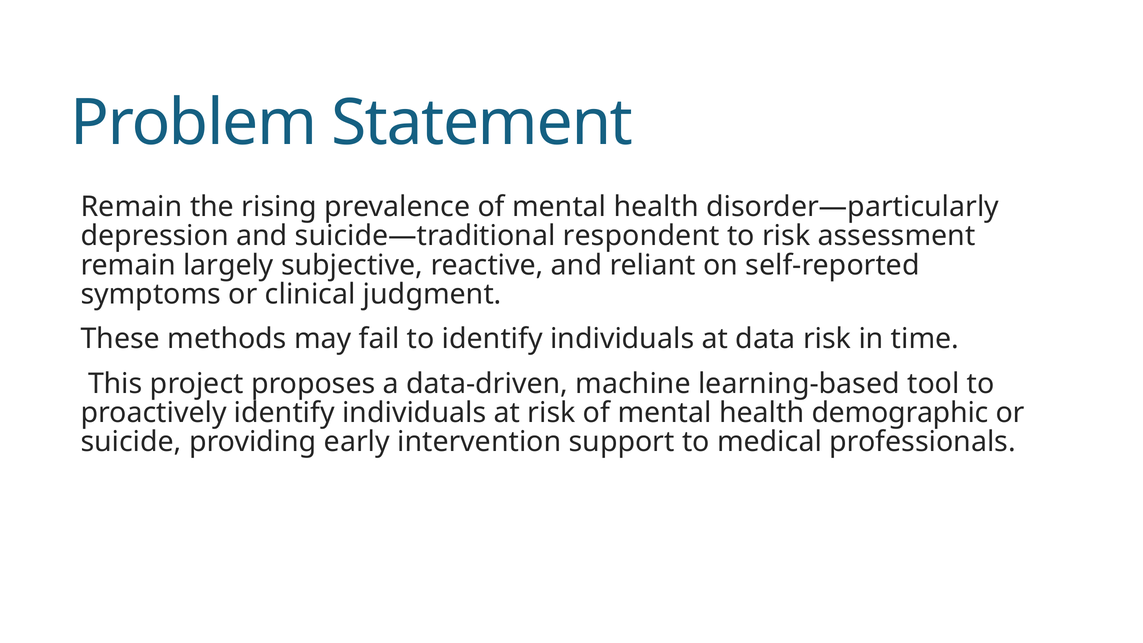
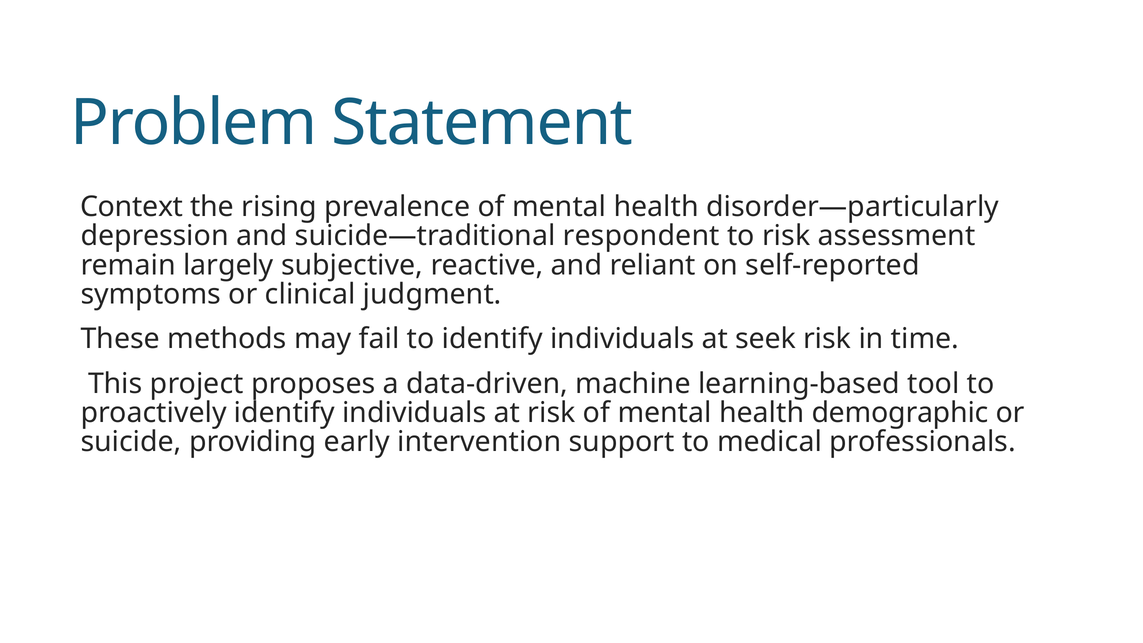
Remain: Remain -> Context (132, 207)
data: data -> seek (766, 339)
